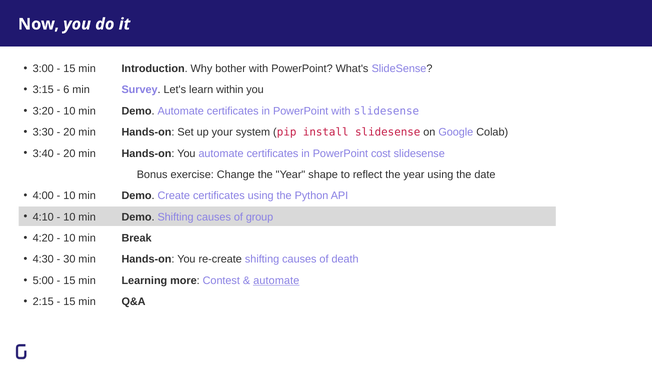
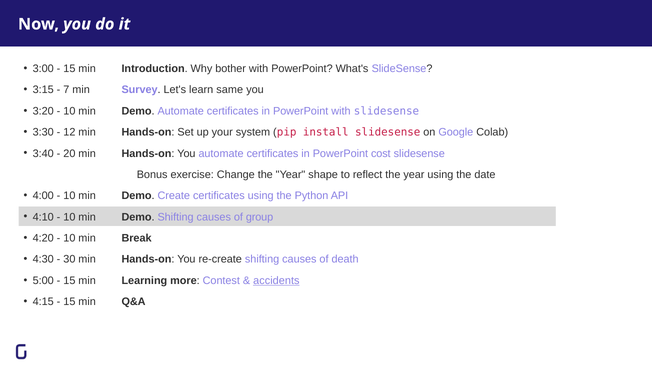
6: 6 -> 7 (66, 90)
within: within -> same (230, 90)
20: 20 -> 12 (69, 132)
automate: automate -> accidents (276, 280)
2:15: 2:15 -> 4:15 (43, 302)
